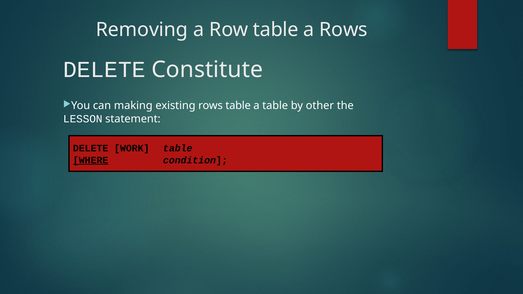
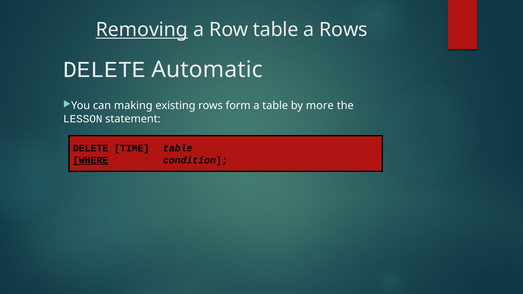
Removing underline: none -> present (142, 30)
Constitute: Constitute -> Automatic (207, 70)
rows table: table -> form (238, 106)
other: other -> more (320, 106)
WORK: WORK -> TIME (132, 148)
